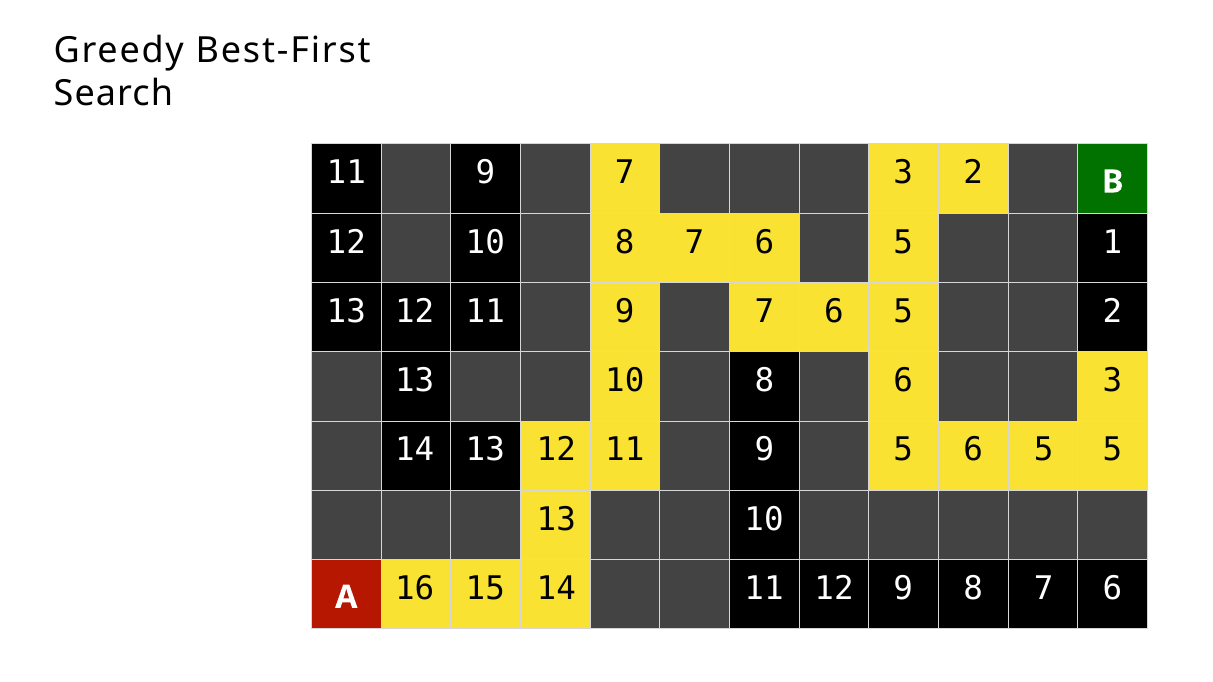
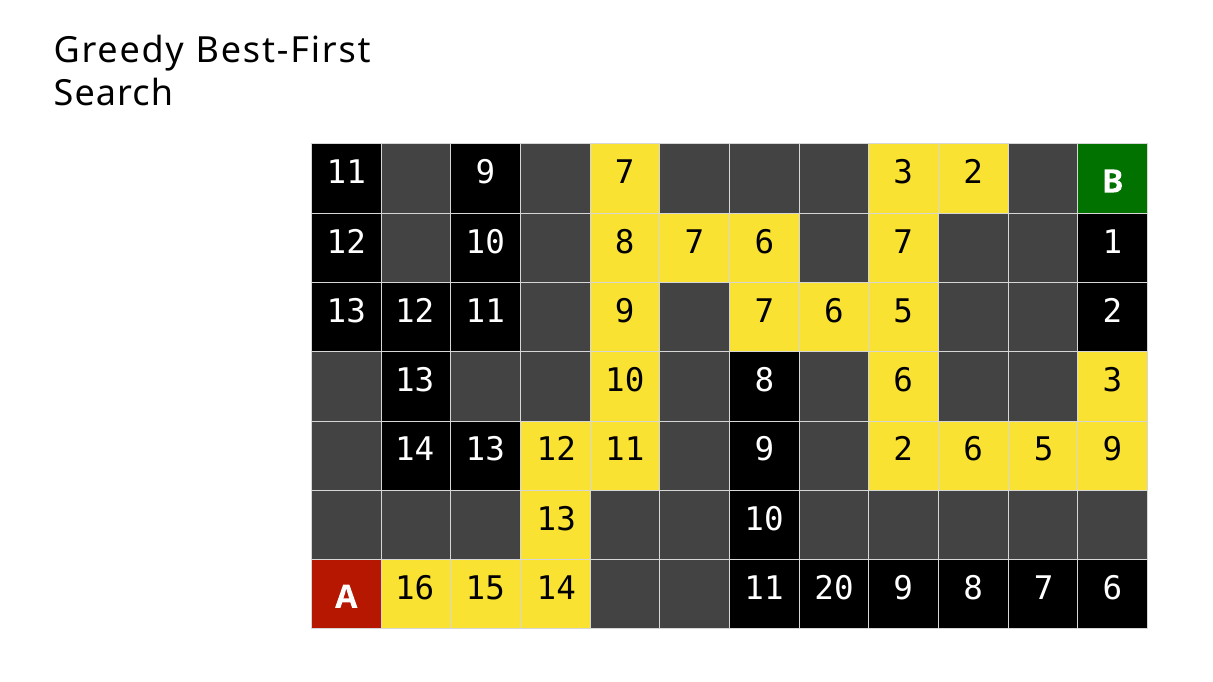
8 7 6 5: 5 -> 7 (903, 242)
9 5: 5 -> 2 (903, 450)
5 5: 5 -> 9 (1112, 450)
11 12: 12 -> 20 (834, 589)
